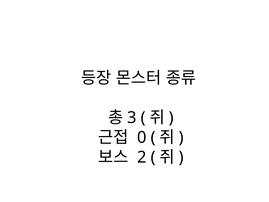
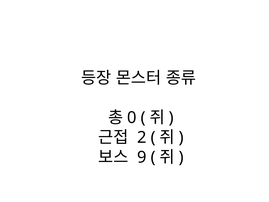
3: 3 -> 0 (132, 118)
0: 0 -> 2 (142, 137)
2: 2 -> 9 (142, 157)
